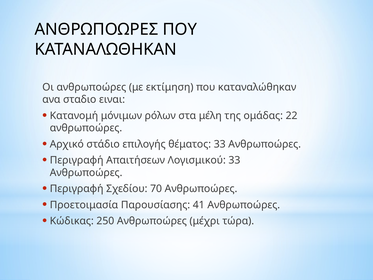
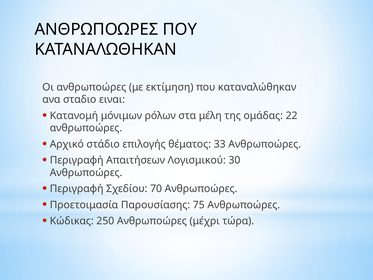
Λογισμικού 33: 33 -> 30 (234, 160)
41: 41 -> 75 (199, 205)
